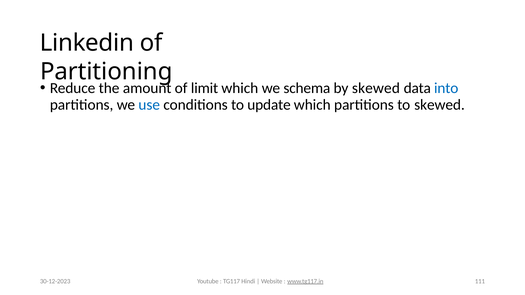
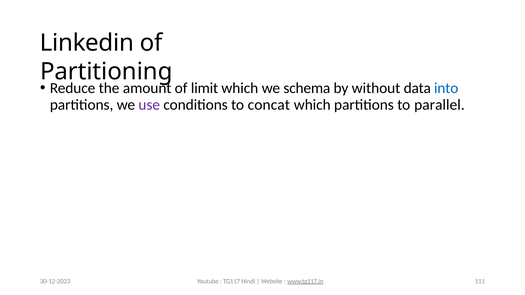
by skewed: skewed -> without (376, 88)
use colour: blue -> purple (149, 105)
update: update -> concat (269, 105)
to skewed: skewed -> parallel (439, 105)
